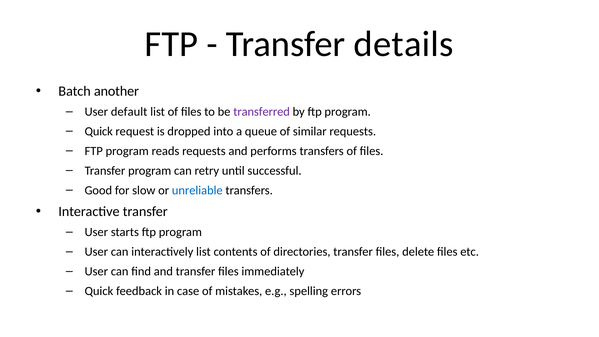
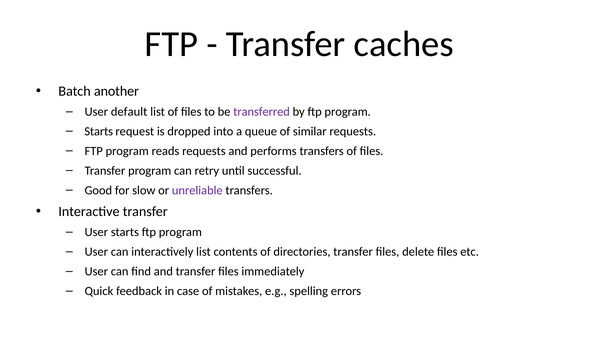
details: details -> caches (404, 44)
Quick: Quick -> Starts (99, 131)
unreliable colour: blue -> purple (197, 190)
